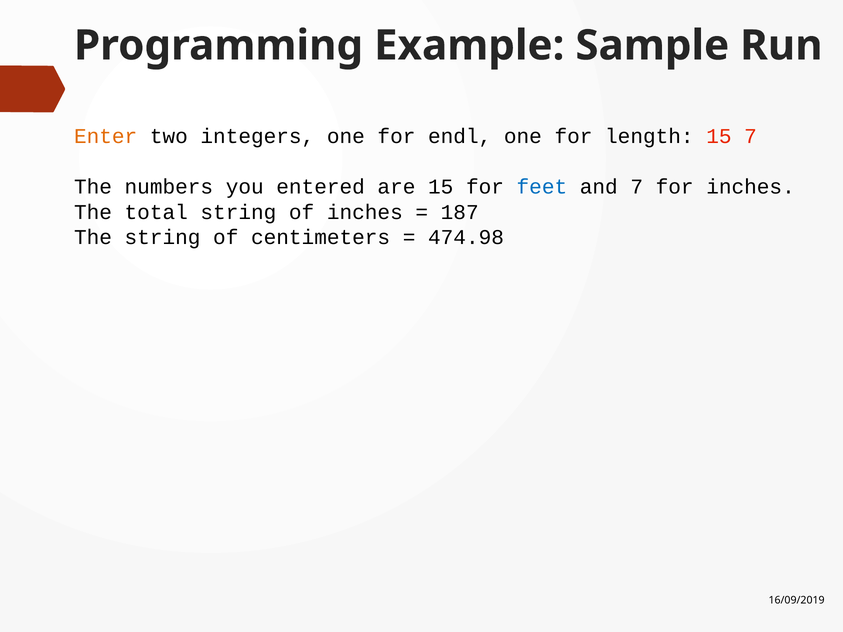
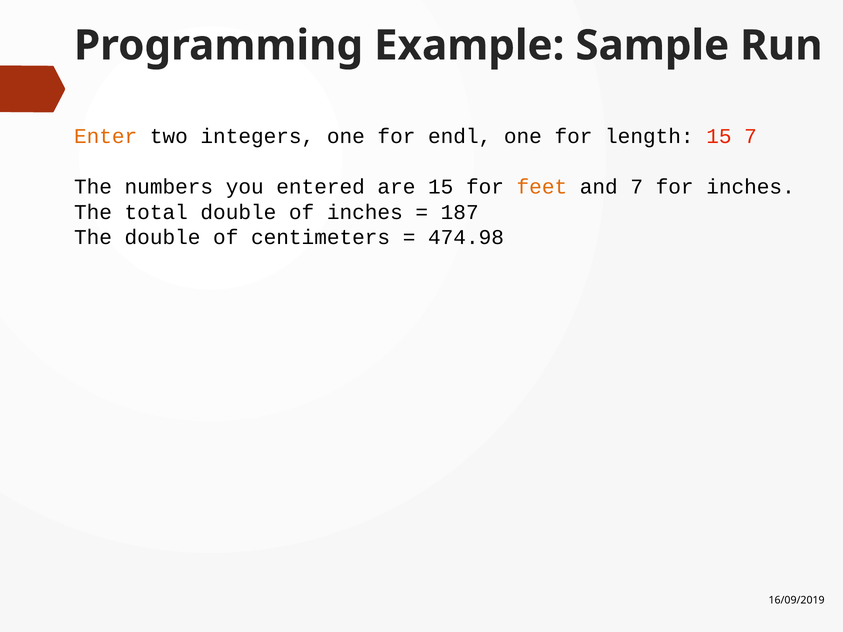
feet colour: blue -> orange (542, 187)
total string: string -> double (238, 212)
The string: string -> double (163, 238)
